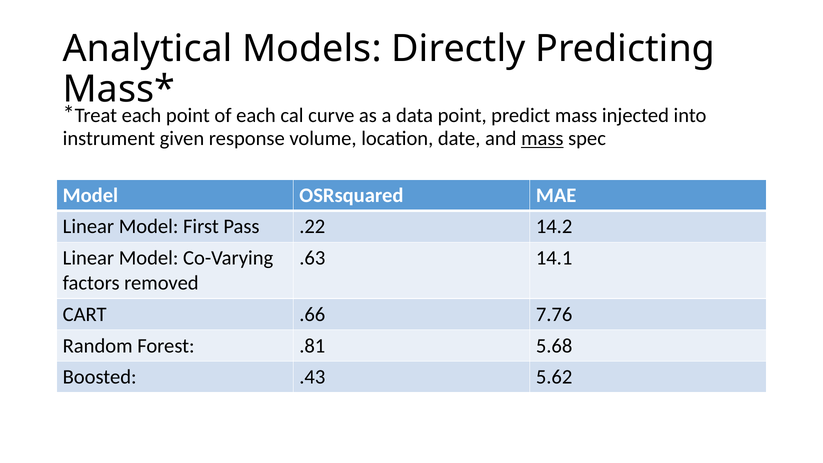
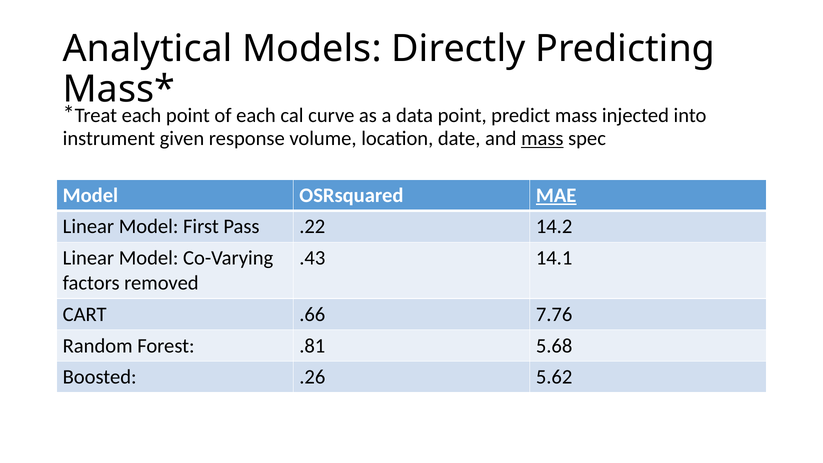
MAE underline: none -> present (556, 195)
.63: .63 -> .43 (312, 258)
.43: .43 -> .26 (312, 377)
